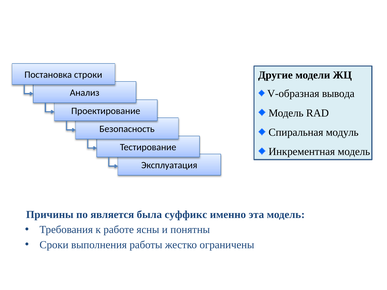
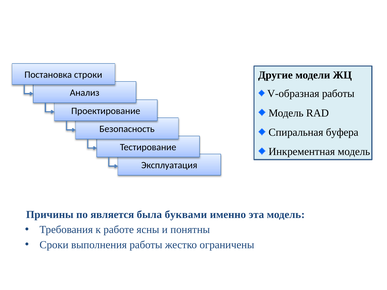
V-образная вывода: вывода -> работы (338, 94)
модуль: модуль -> буфера (342, 132)
суффикс: суффикс -> буквами (186, 215)
